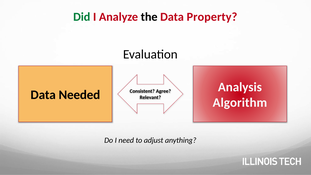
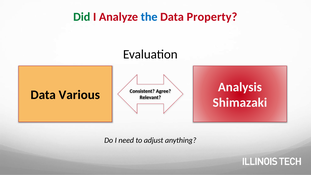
the colour: black -> blue (149, 17)
Needed: Needed -> Various (79, 95)
Algorithm: Algorithm -> Shimazaki (240, 103)
